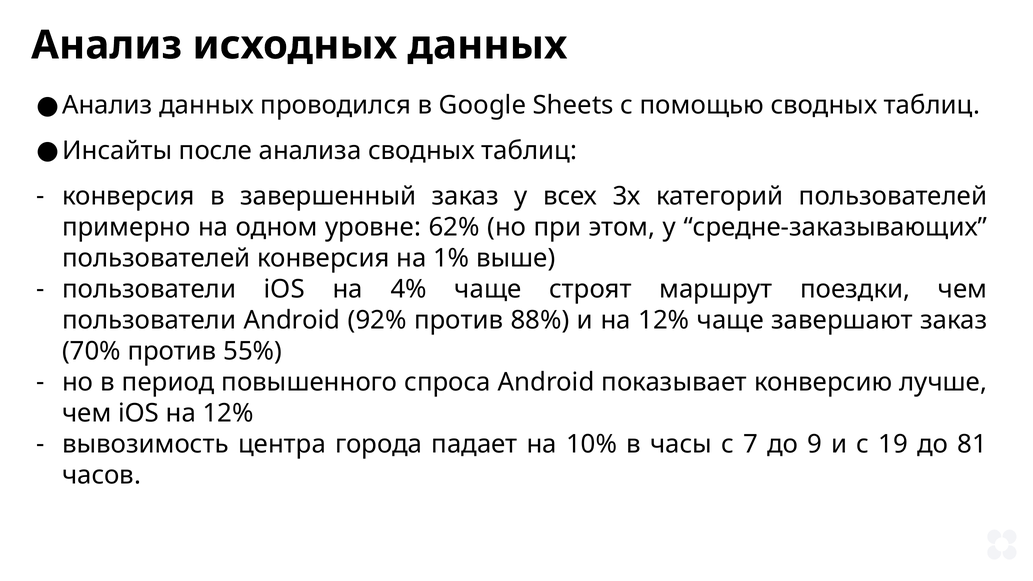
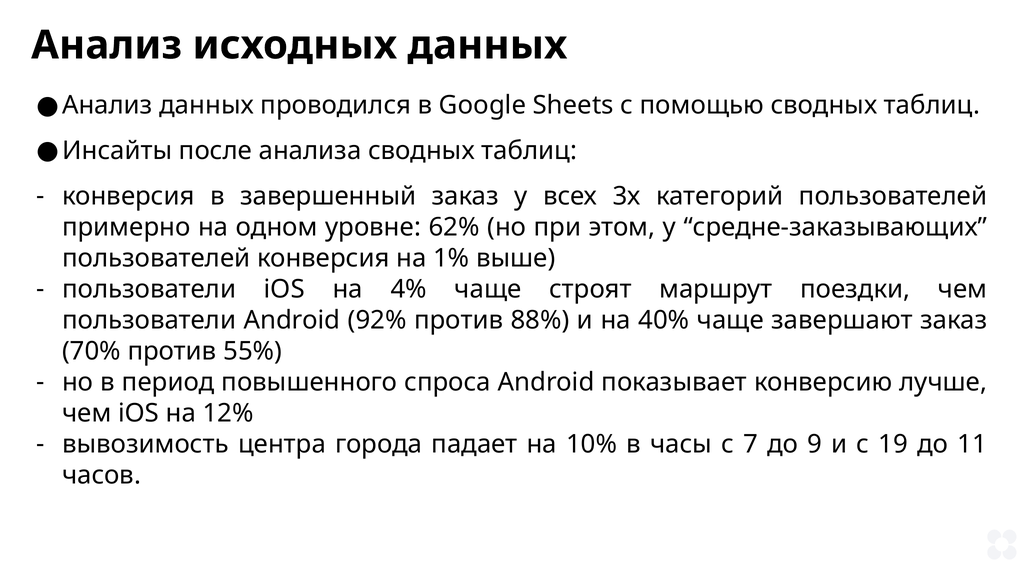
и на 12%: 12% -> 40% (664, 320)
81: 81 -> 11 (972, 444)
